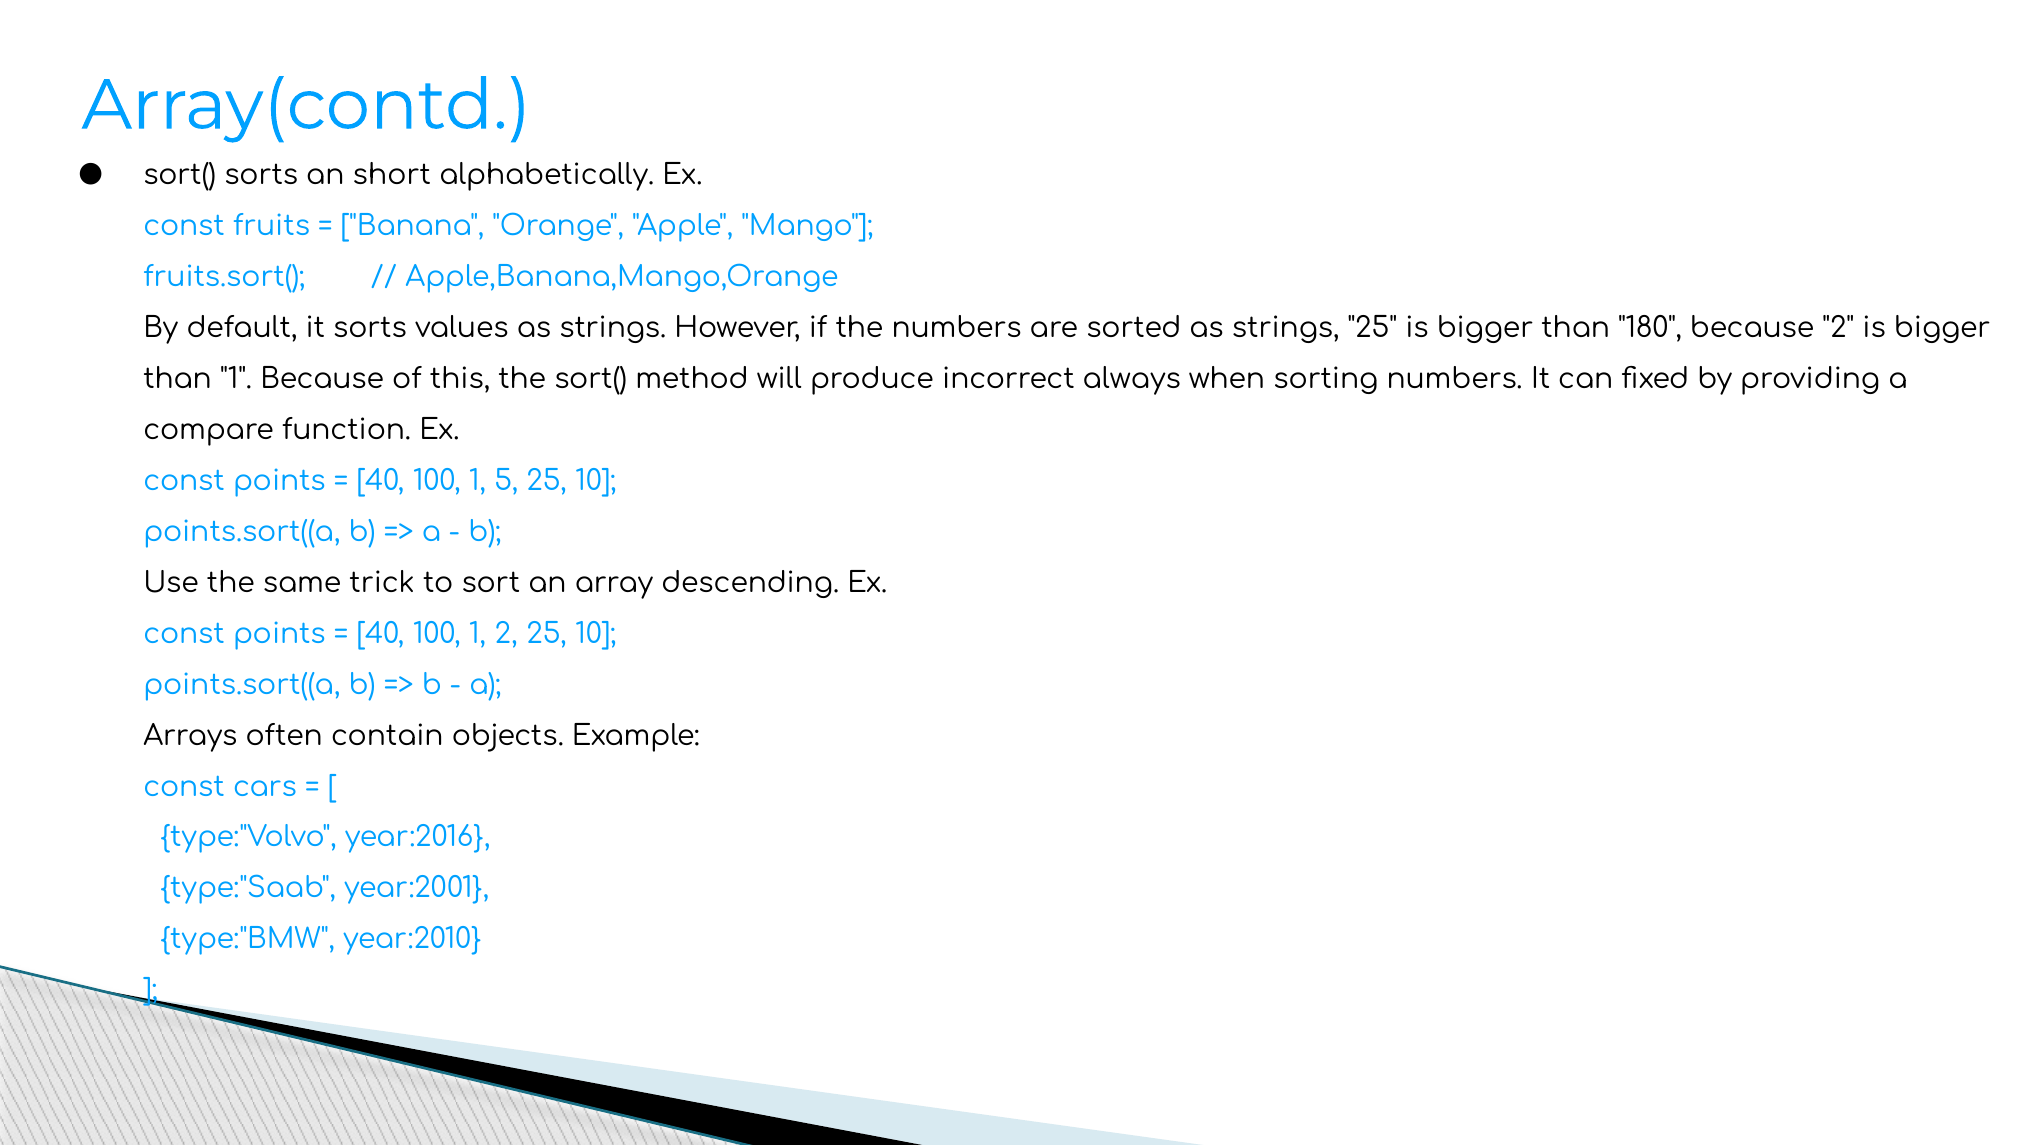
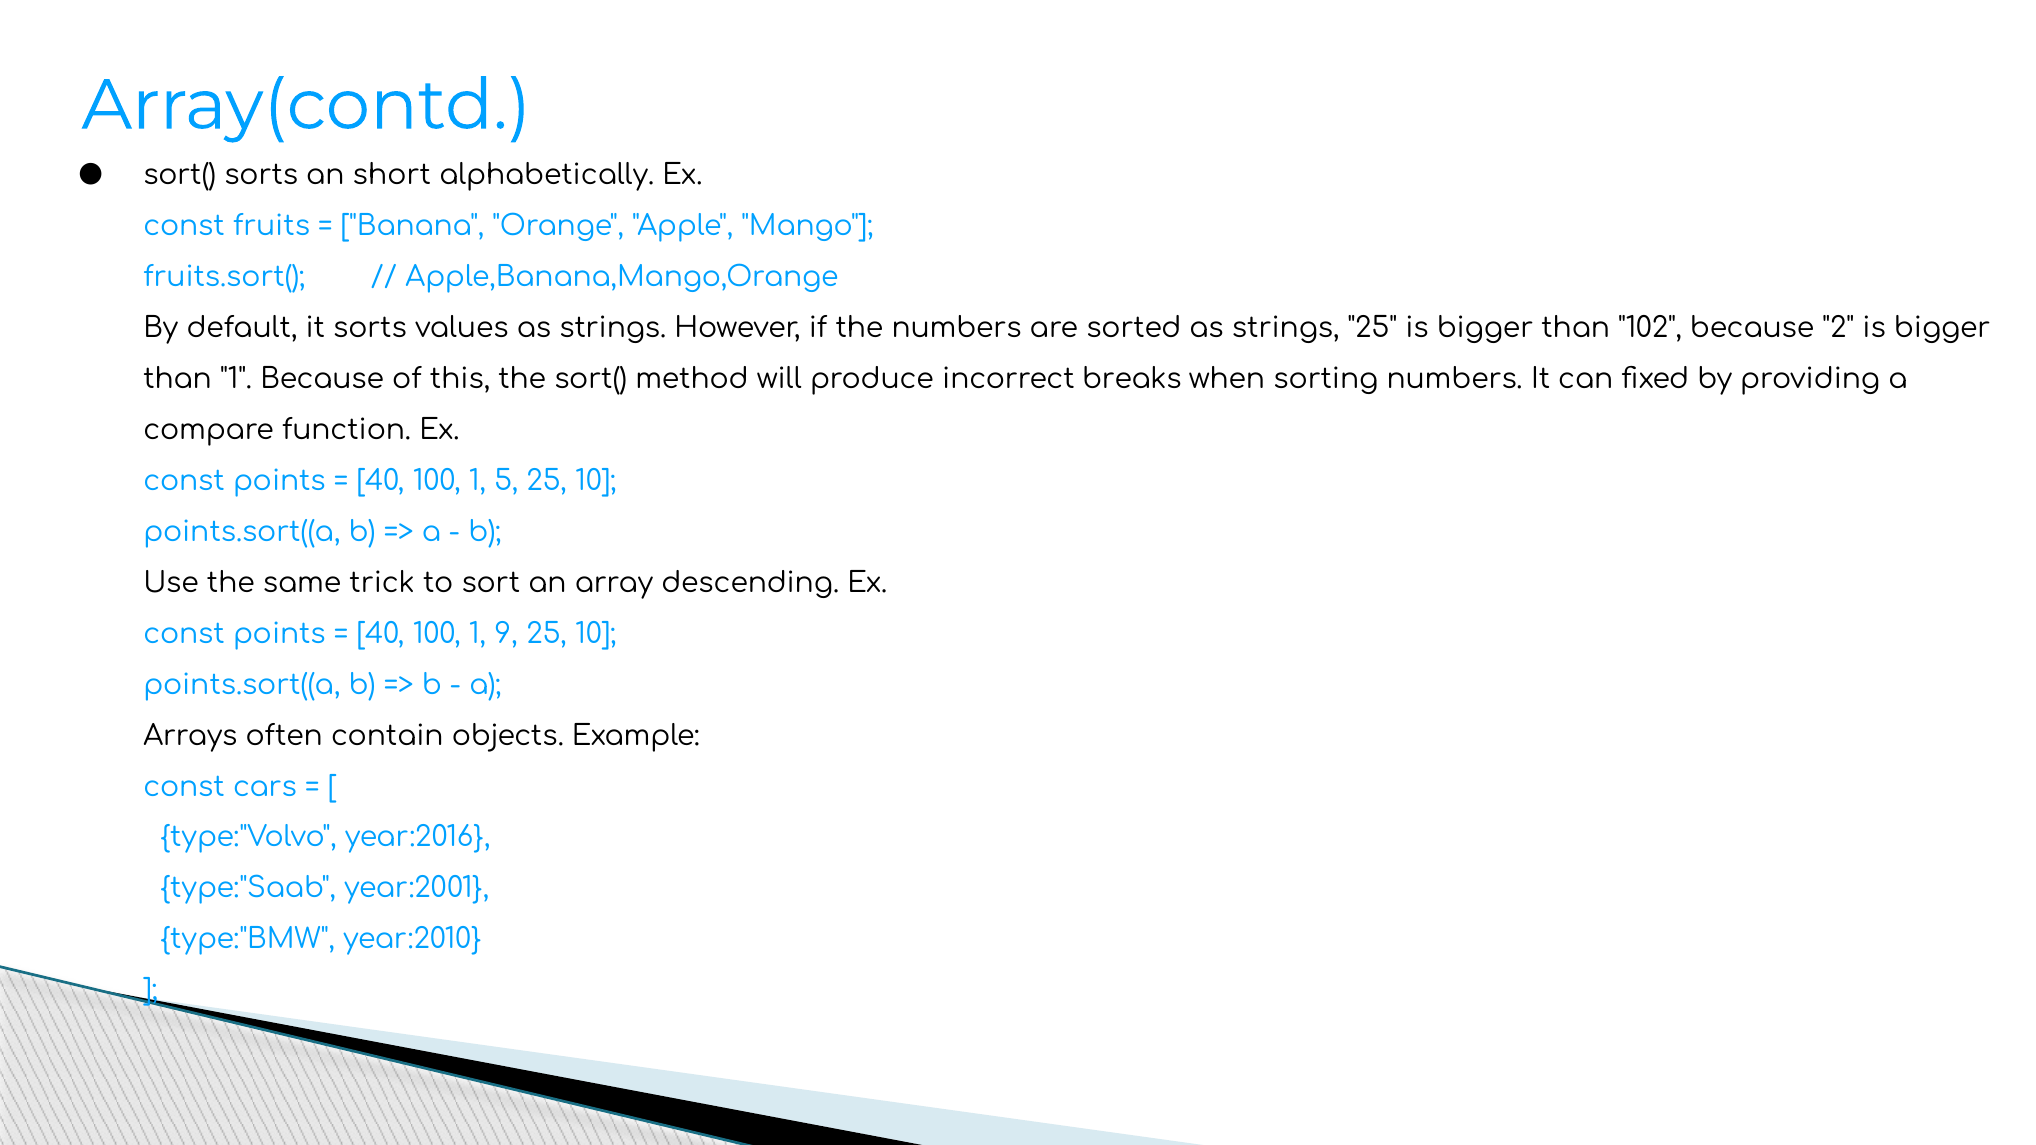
180: 180 -> 102 (1650, 328)
always: always -> breaks (1132, 379)
1 2: 2 -> 9 (506, 634)
